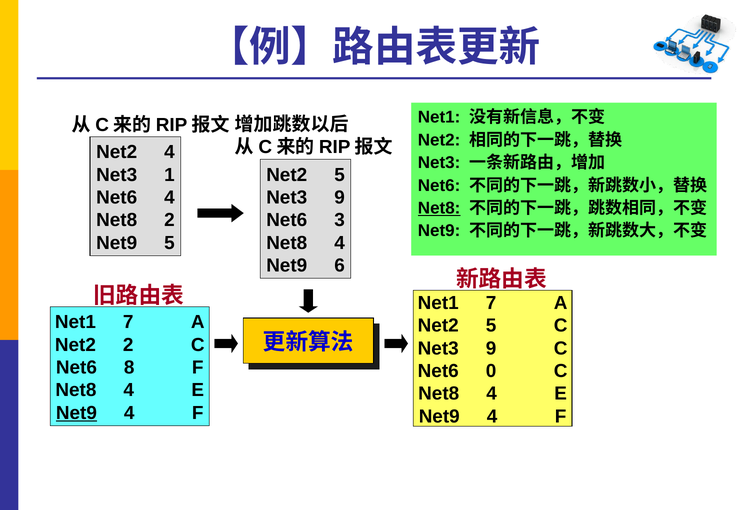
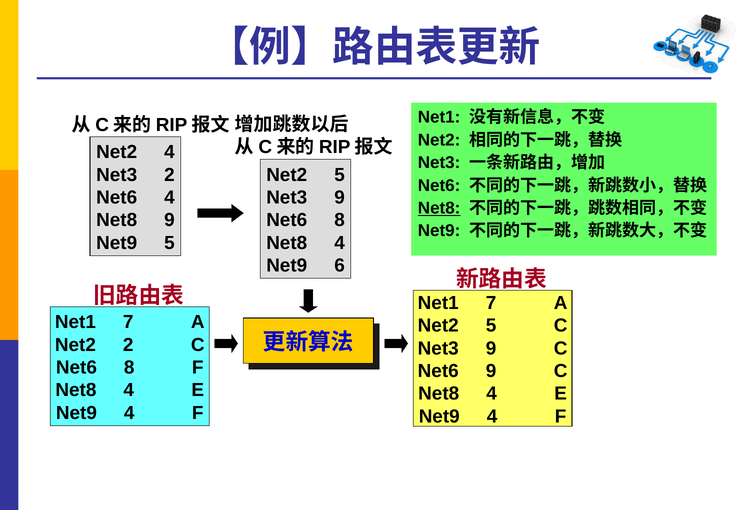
Net3 1: 1 -> 2 (169, 175)
Net8 2: 2 -> 9 (169, 220)
3: 3 -> 8 (340, 220)
Net6 0: 0 -> 9 (491, 371)
Net9 underline: present -> none (76, 413)
